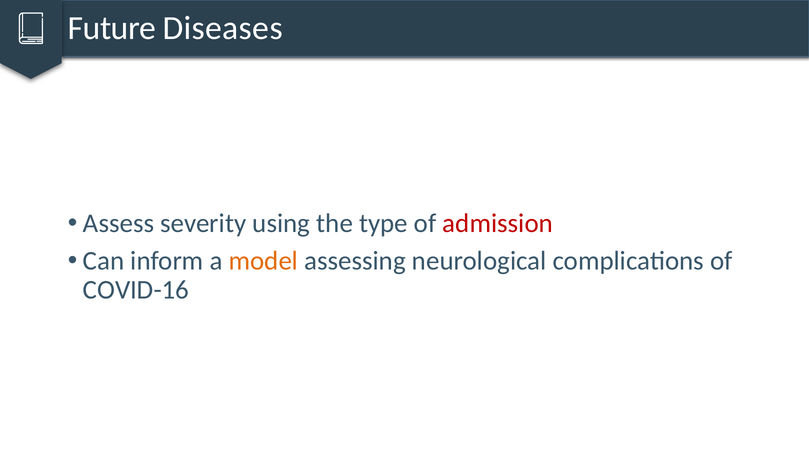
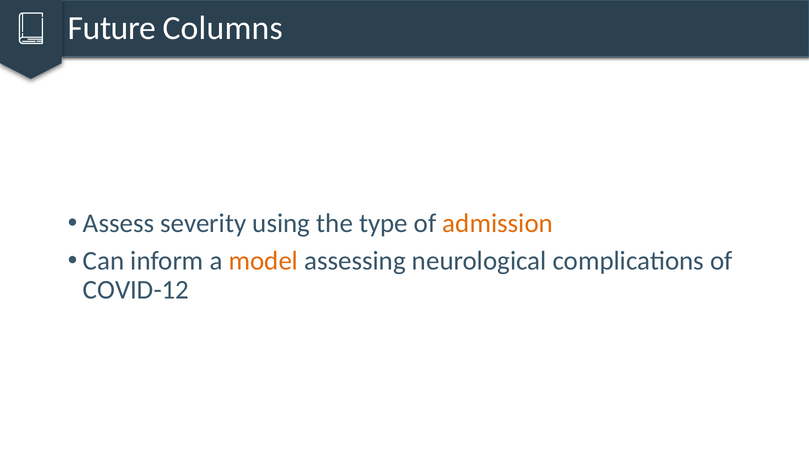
Diseases: Diseases -> Columns (223, 28)
admission colour: red -> orange (498, 223)
COVID-16: COVID-16 -> COVID-12 (136, 290)
